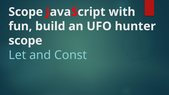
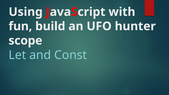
Scope: Scope -> Using (26, 12)
